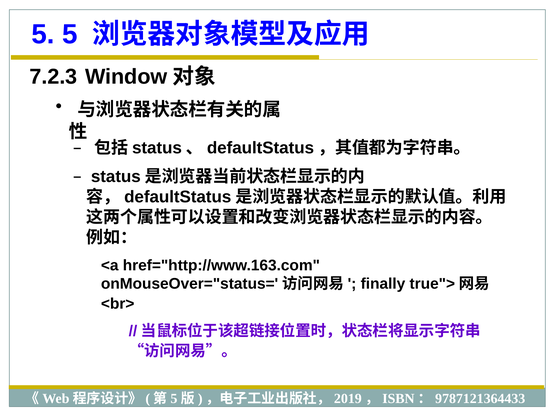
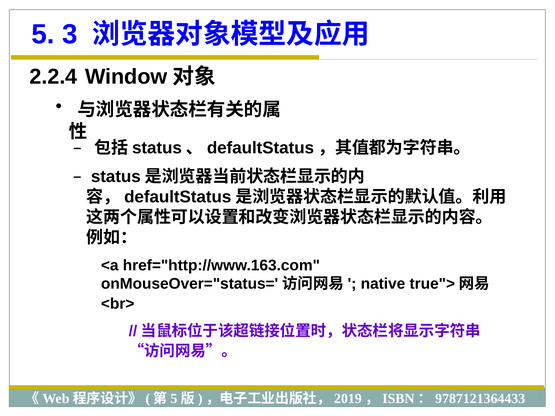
5 5: 5 -> 3 (70, 34)
7.2.3: 7.2.3 -> 2.2.4 (53, 77)
finally: finally -> native (383, 284)
